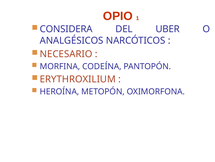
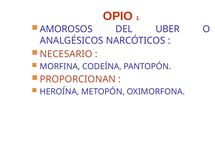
CONSIDERA: CONSIDERA -> AMOROSOS (66, 29)
ERYTHROXILIUM: ERYTHROXILIUM -> PROPORCIONAN (78, 79)
